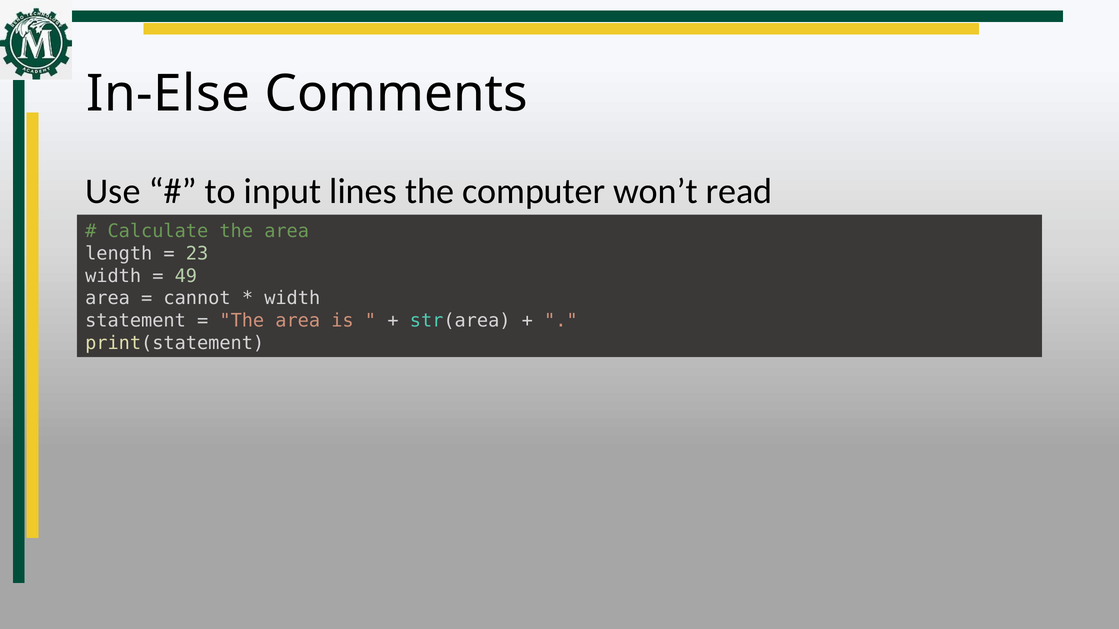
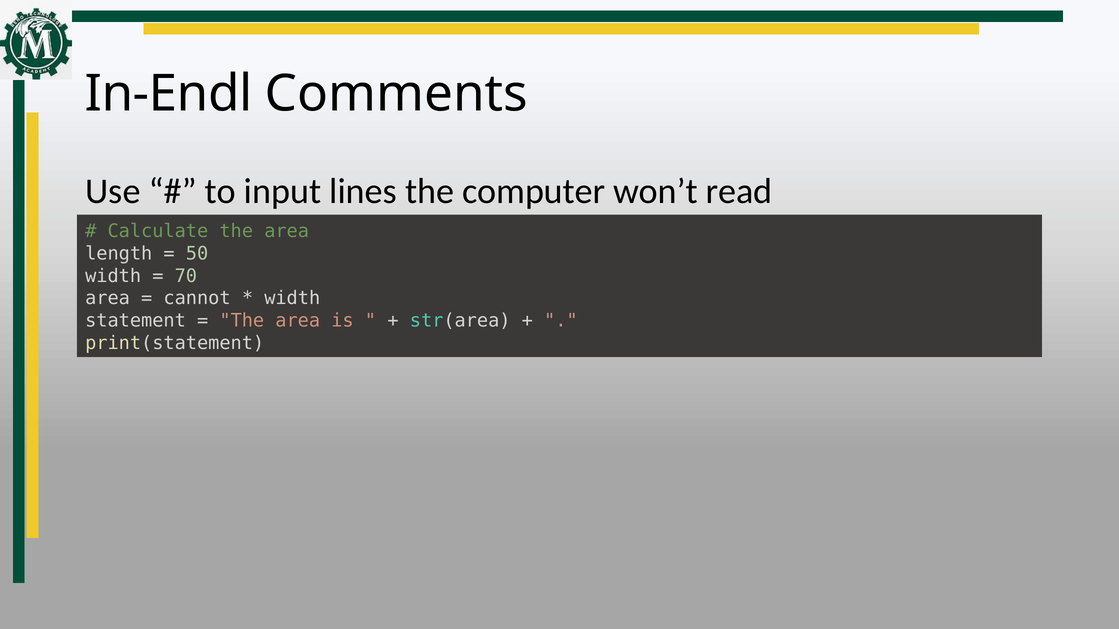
In-Else: In-Else -> In-Endl (169, 94)
23: 23 -> 50 (197, 254)
49: 49 -> 70 (186, 276)
